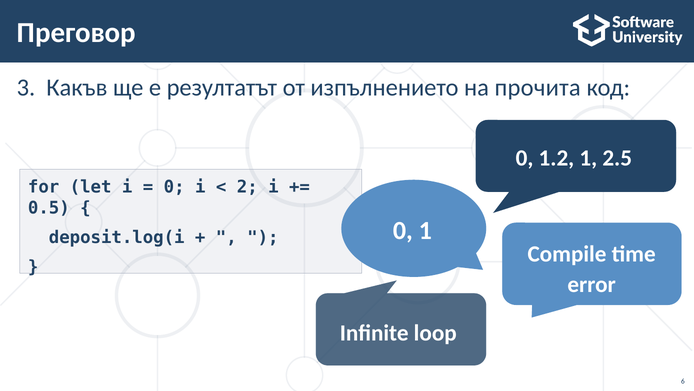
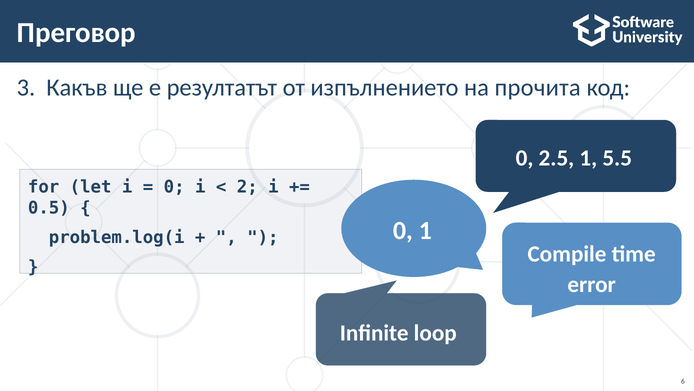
1.2: 1.2 -> 2.5 (556, 158)
2.5: 2.5 -> 5.5 (617, 158)
deposit.log(i: deposit.log(i -> problem.log(i (117, 237)
